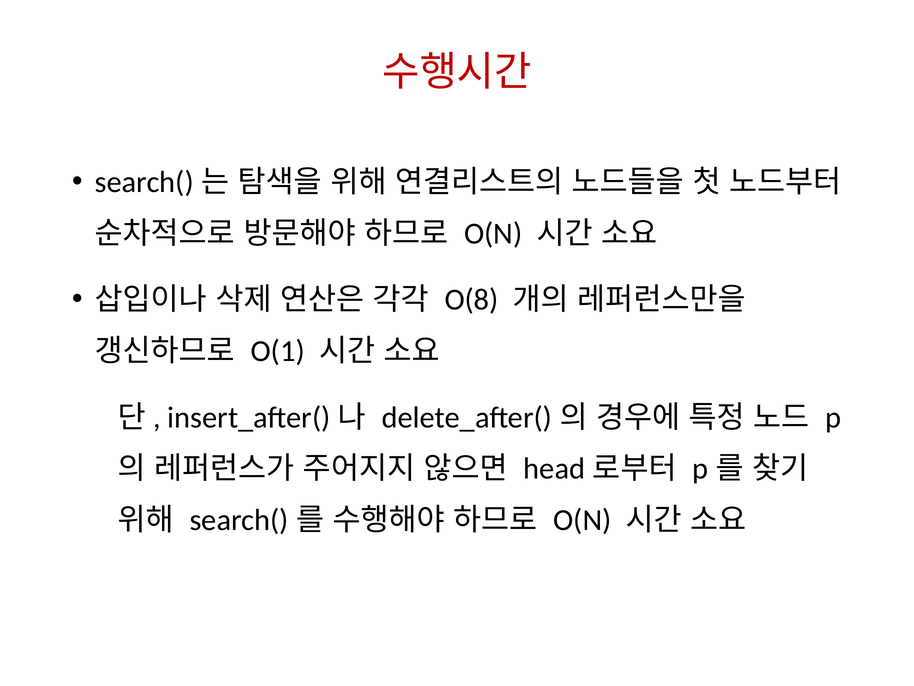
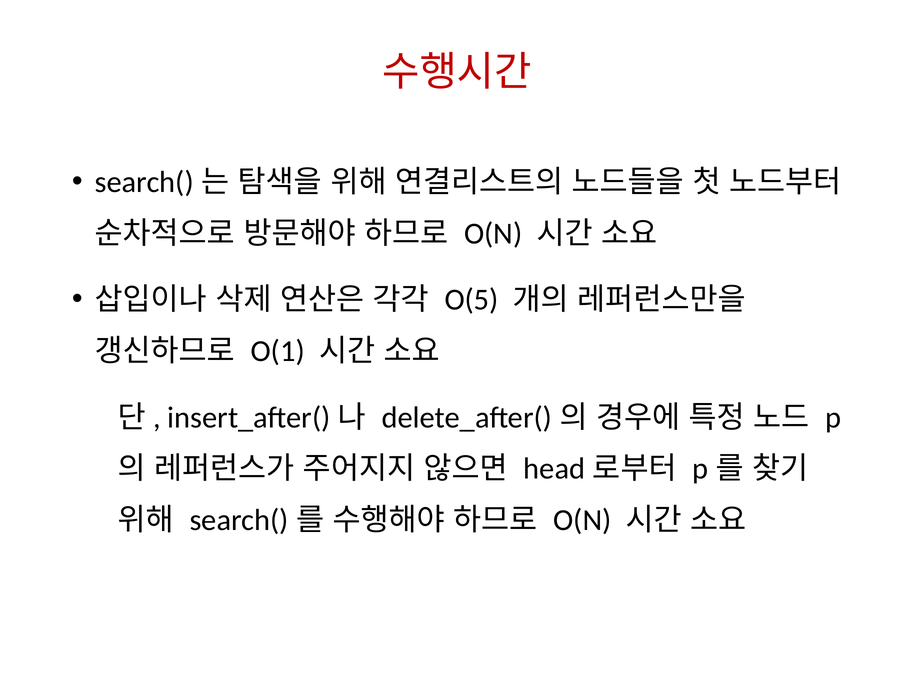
O(8: O(8 -> O(5 (472, 300)
